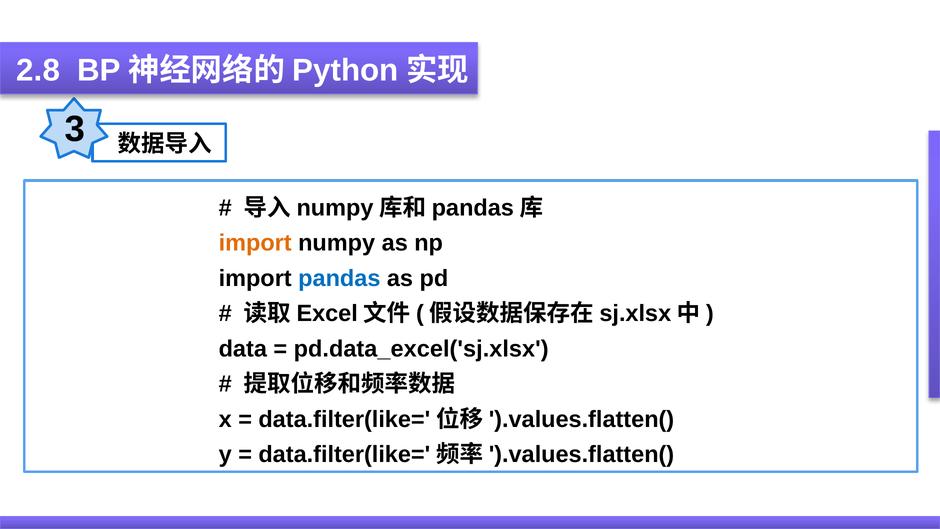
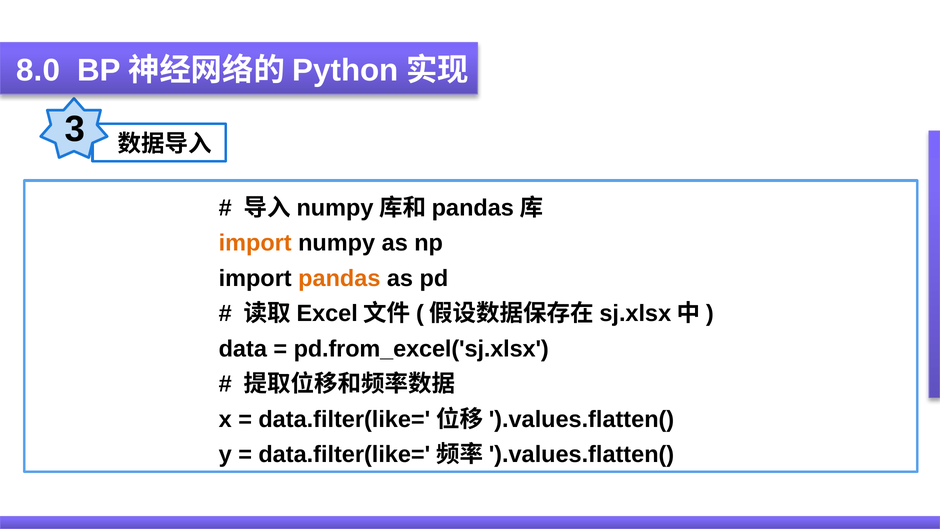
2.8: 2.8 -> 8.0 (38, 70)
pandas colour: blue -> orange (339, 278)
pd.data_excel('sj.xlsx: pd.data_excel('sj.xlsx -> pd.from_excel('sj.xlsx (421, 349)
